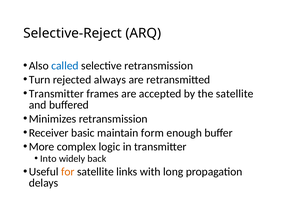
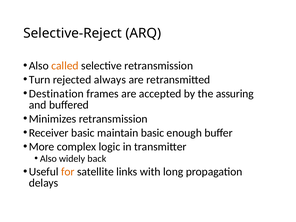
called colour: blue -> orange (65, 66)
Transmitter: Transmitter -> Destination (56, 94)
the satellite: satellite -> assuring (235, 94)
maintain form: form -> basic (152, 133)
Into: Into -> Also (48, 159)
